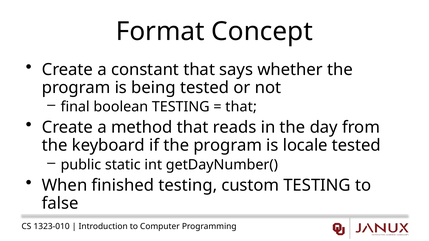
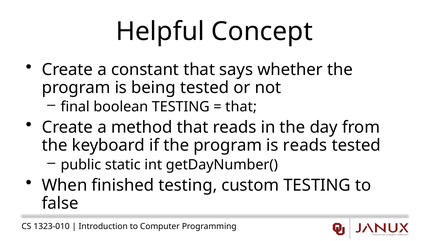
Format: Format -> Helpful (160, 32)
is locale: locale -> reads (305, 146)
